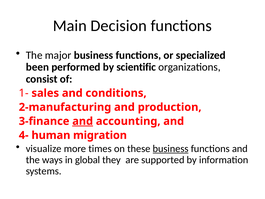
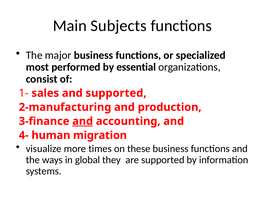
Decision: Decision -> Subjects (119, 26)
been: been -> most (37, 67)
scientific: scientific -> essential (136, 67)
and conditions: conditions -> supported (116, 93)
business underline: present -> none (171, 149)
